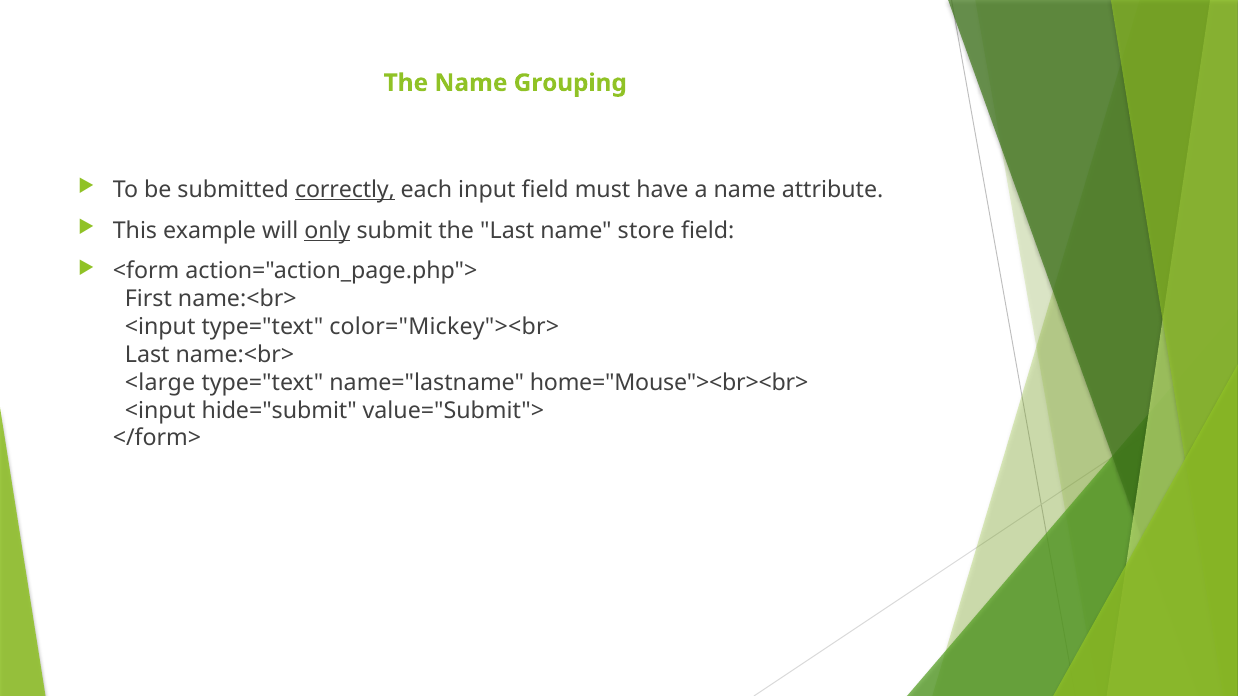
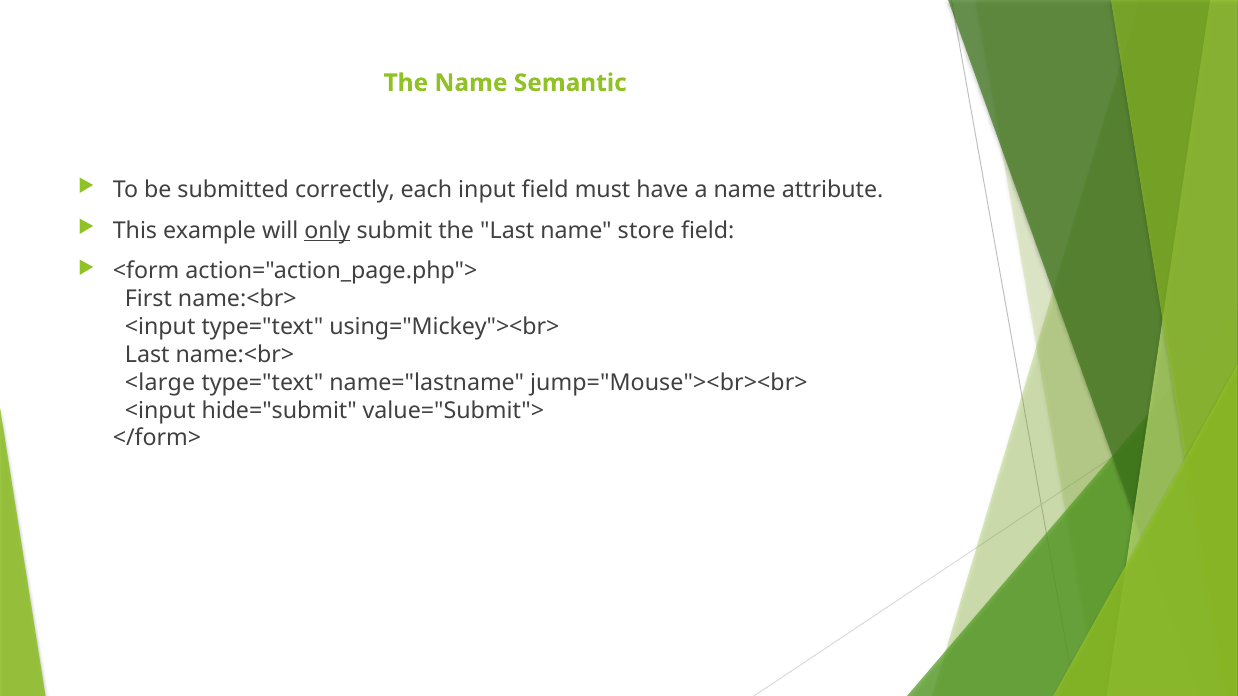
Grouping: Grouping -> Semantic (570, 83)
correctly underline: present -> none (345, 190)
color="Mickey"><br>: color="Mickey"><br> -> using="Mickey"><br> (444, 327)
home="Mouse"><br><br>: home="Mouse"><br><br> -> jump="Mouse"><br><br> (669, 383)
